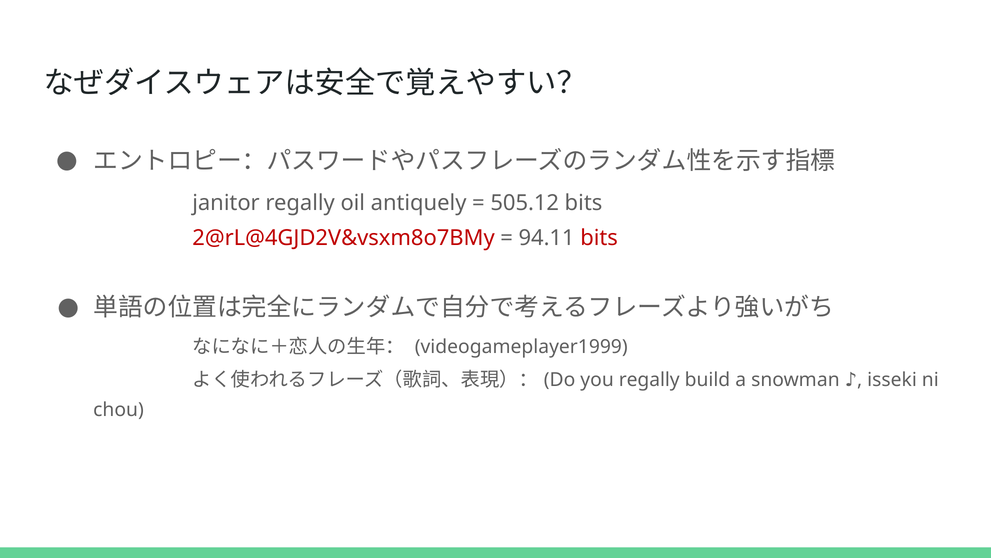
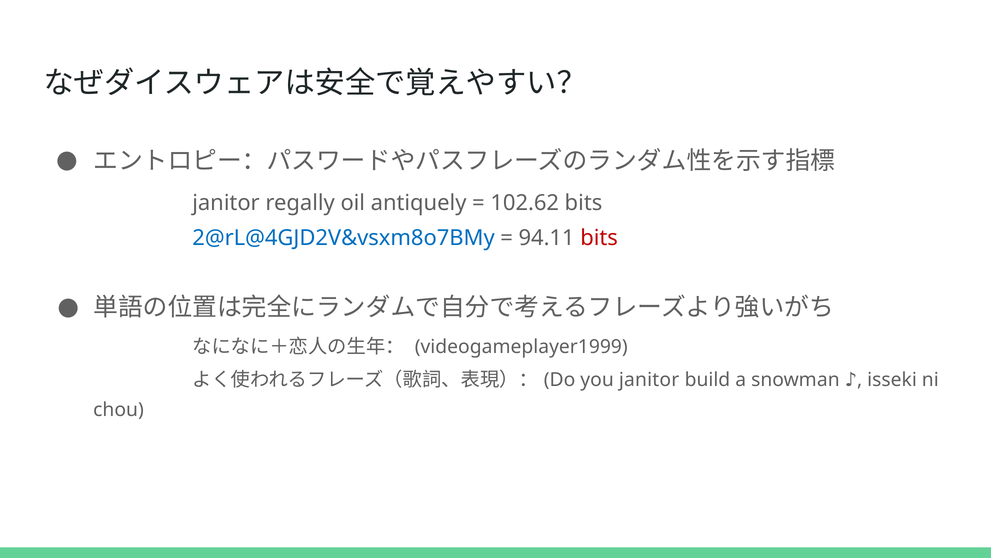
505.12: 505.12 -> 102.62 (525, 203)
2@rL@4GJD2V&vsxm8o7BMy colour: red -> blue (344, 238)
you regally: regally -> janitor (649, 379)
